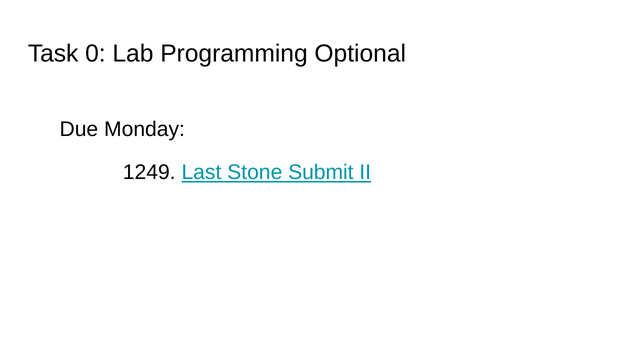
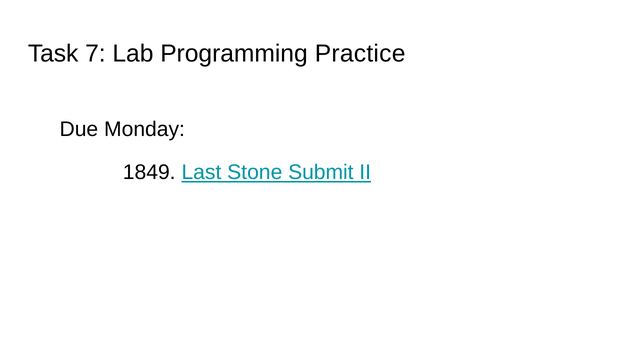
0: 0 -> 7 (95, 54)
Optional: Optional -> Practice (360, 54)
1249: 1249 -> 1849 (149, 173)
